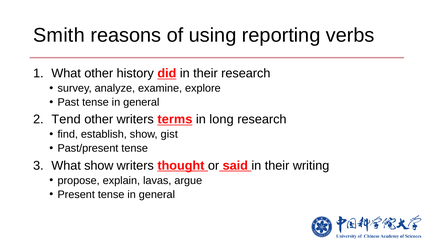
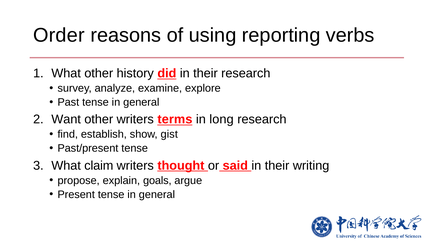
Smith: Smith -> Order (59, 35)
Tend: Tend -> Want (66, 120)
What show: show -> claim (99, 166)
lavas: lavas -> goals (157, 181)
